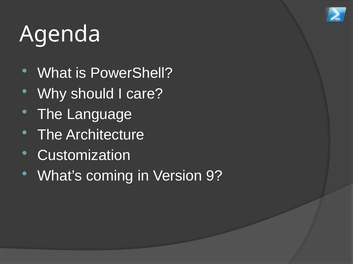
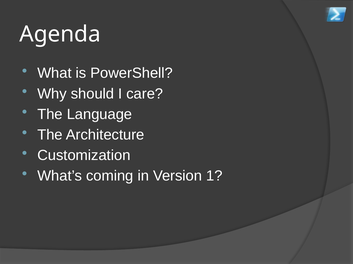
9: 9 -> 1 (214, 176)
